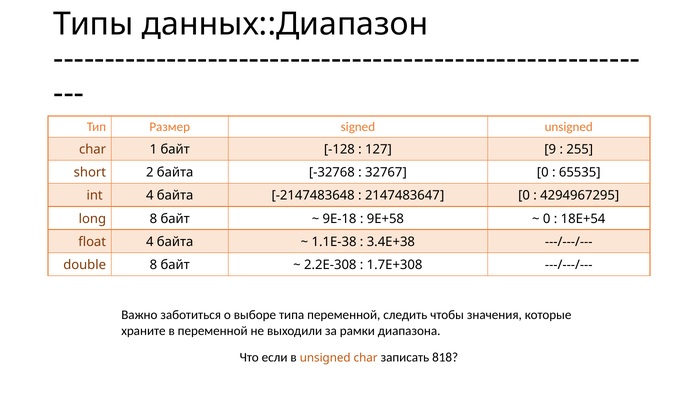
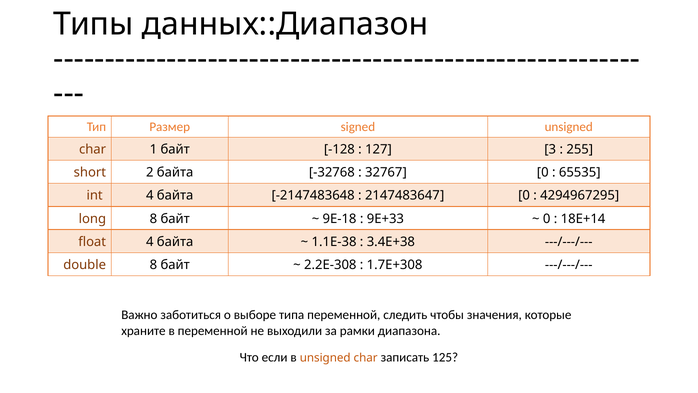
9: 9 -> 3 (550, 149)
9E+58: 9E+58 -> 9E+33 (385, 219)
18E+54: 18E+54 -> 18E+14 (583, 219)
818: 818 -> 125 (445, 357)
